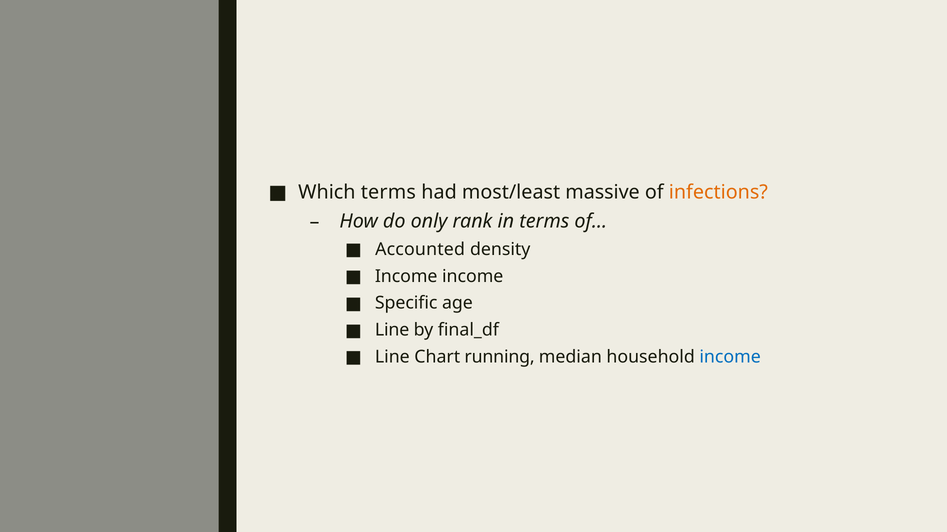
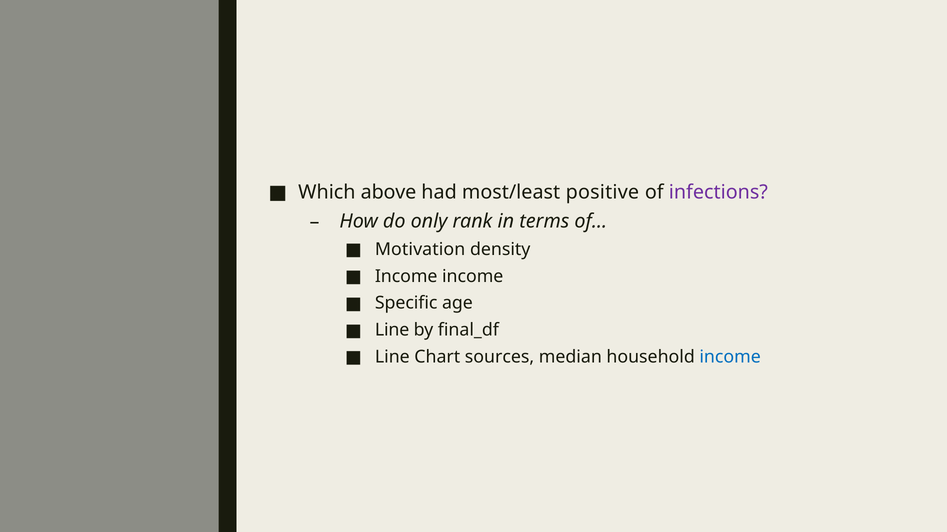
Which terms: terms -> above (389, 192)
massive: massive -> positive (602, 192)
infections colour: orange -> purple (718, 192)
Accounted: Accounted -> Motivation (420, 250)
running: running -> sources (499, 357)
